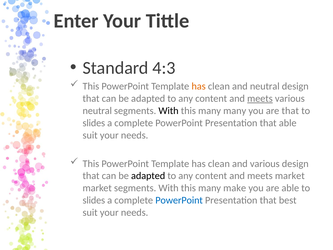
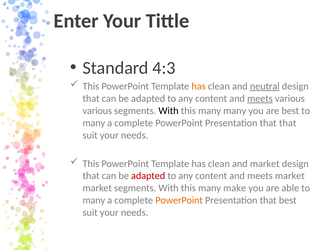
neutral underline: none -> present (265, 86)
neutral: neutral -> various (97, 111)
are that: that -> best (290, 111)
slides: slides -> many (94, 123)
that able: able -> that (288, 123)
and various: various -> market (265, 163)
adapted colour: black -> red (148, 176)
slides: slides -> many (94, 200)
PowerPoint colour: blue -> orange (179, 200)
